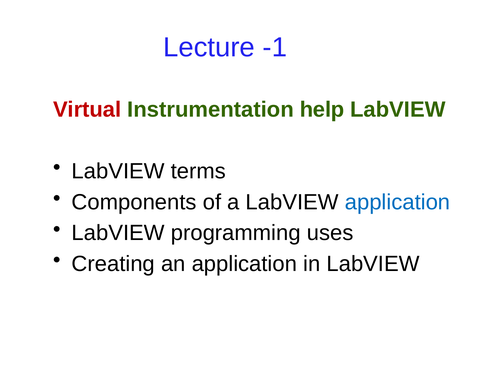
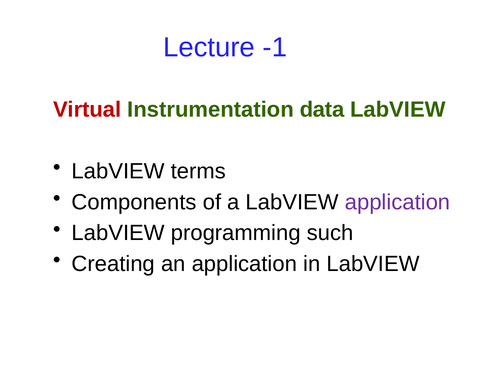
help: help -> data (322, 109)
application colour: blue -> purple (398, 202)
uses: uses -> such (330, 233)
